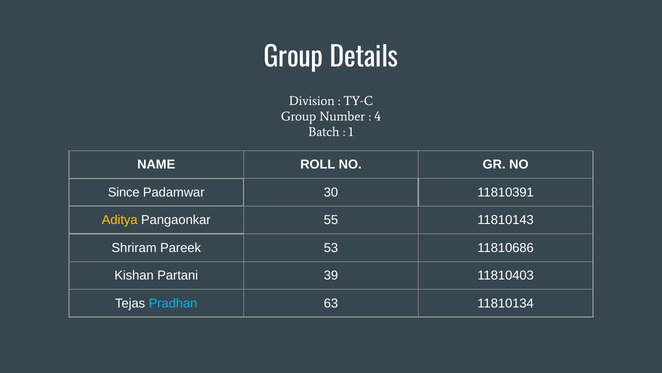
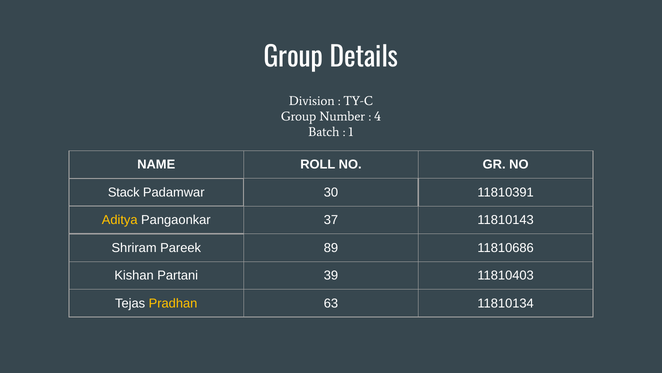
Since: Since -> Stack (124, 192)
55: 55 -> 37 (331, 220)
53: 53 -> 89 (331, 247)
Pradhan colour: light blue -> yellow (173, 303)
